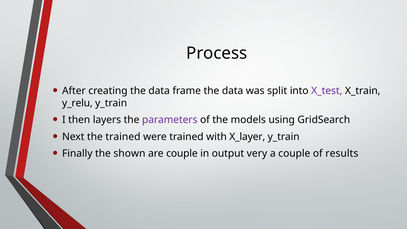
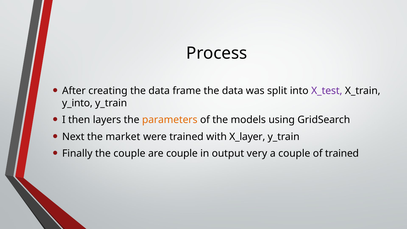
y_relu: y_relu -> y_into (77, 103)
parameters colour: purple -> orange (170, 120)
the trained: trained -> market (123, 137)
the shown: shown -> couple (129, 153)
of results: results -> trained (342, 153)
